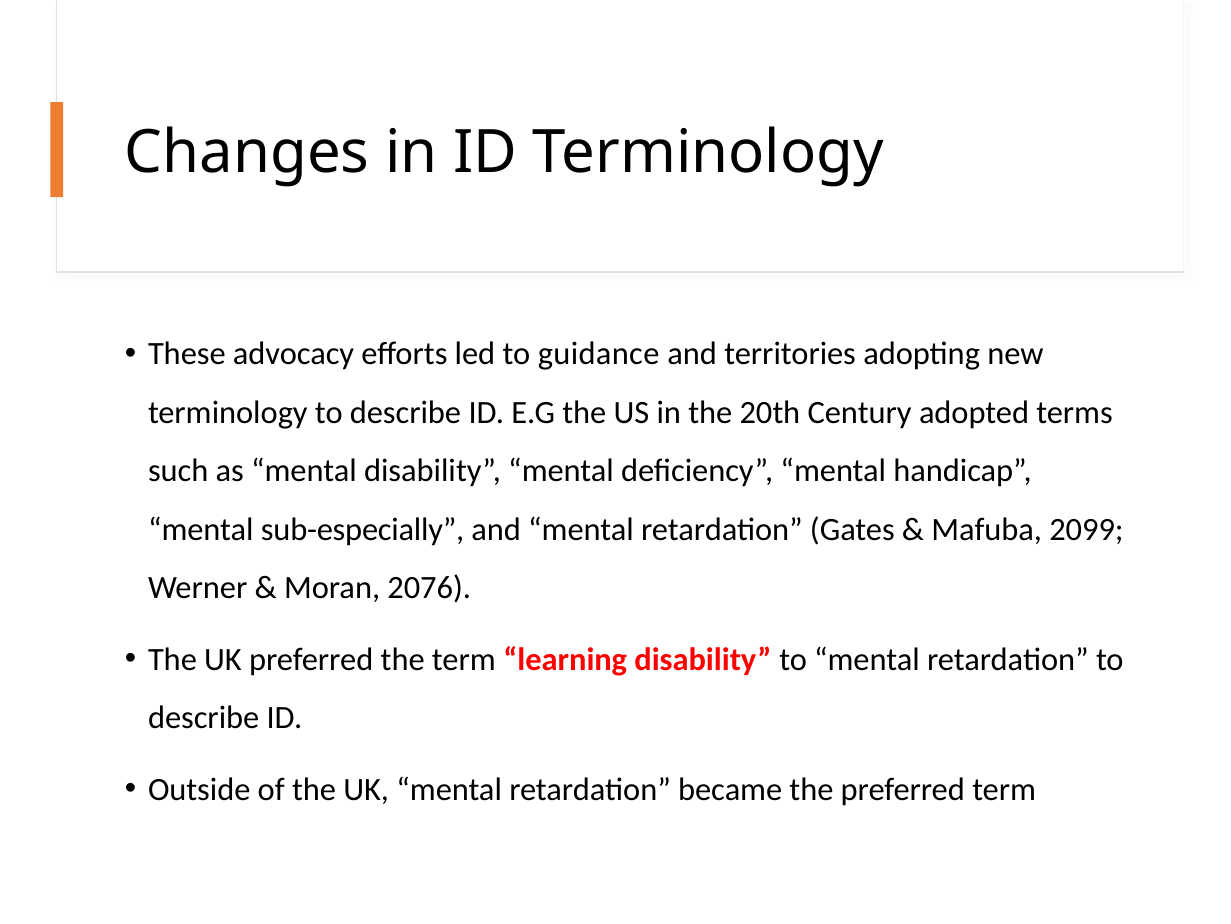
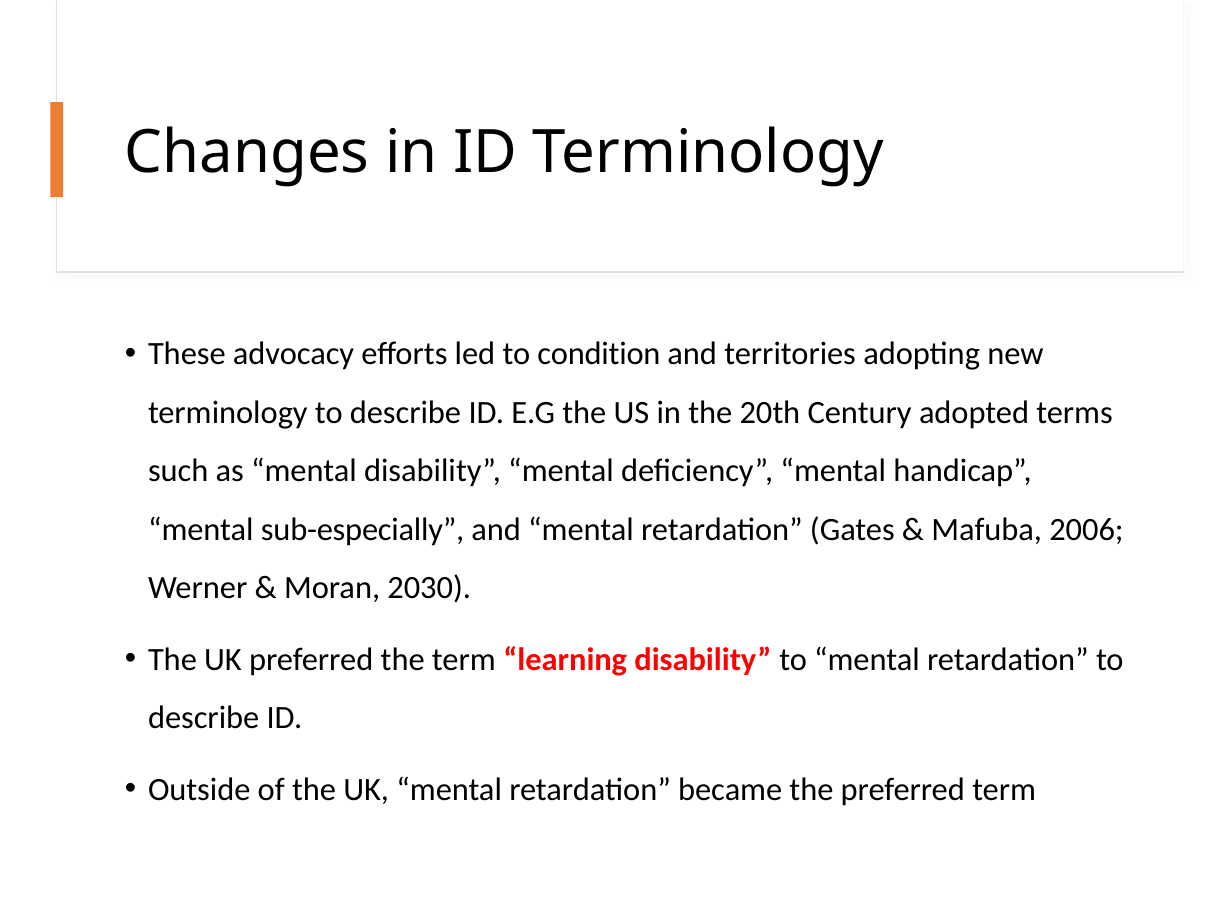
guidance: guidance -> condition (599, 354)
2099: 2099 -> 2006 (1086, 529)
2076: 2076 -> 2030 (429, 588)
